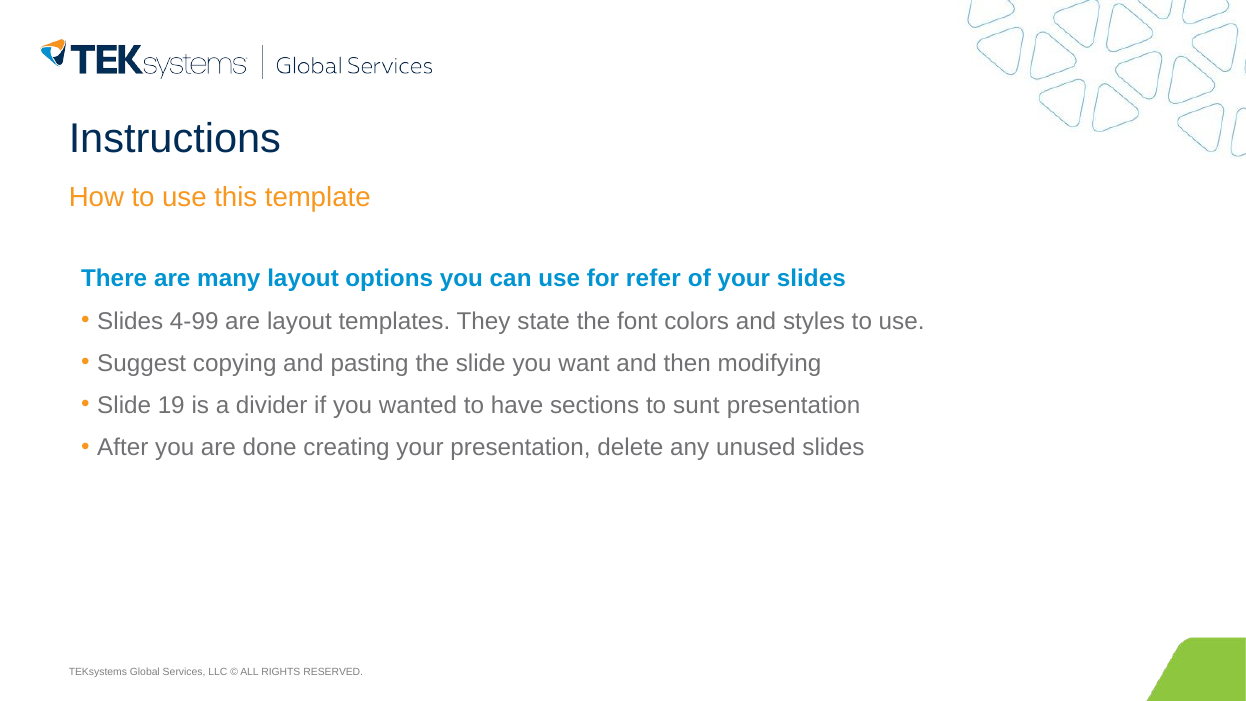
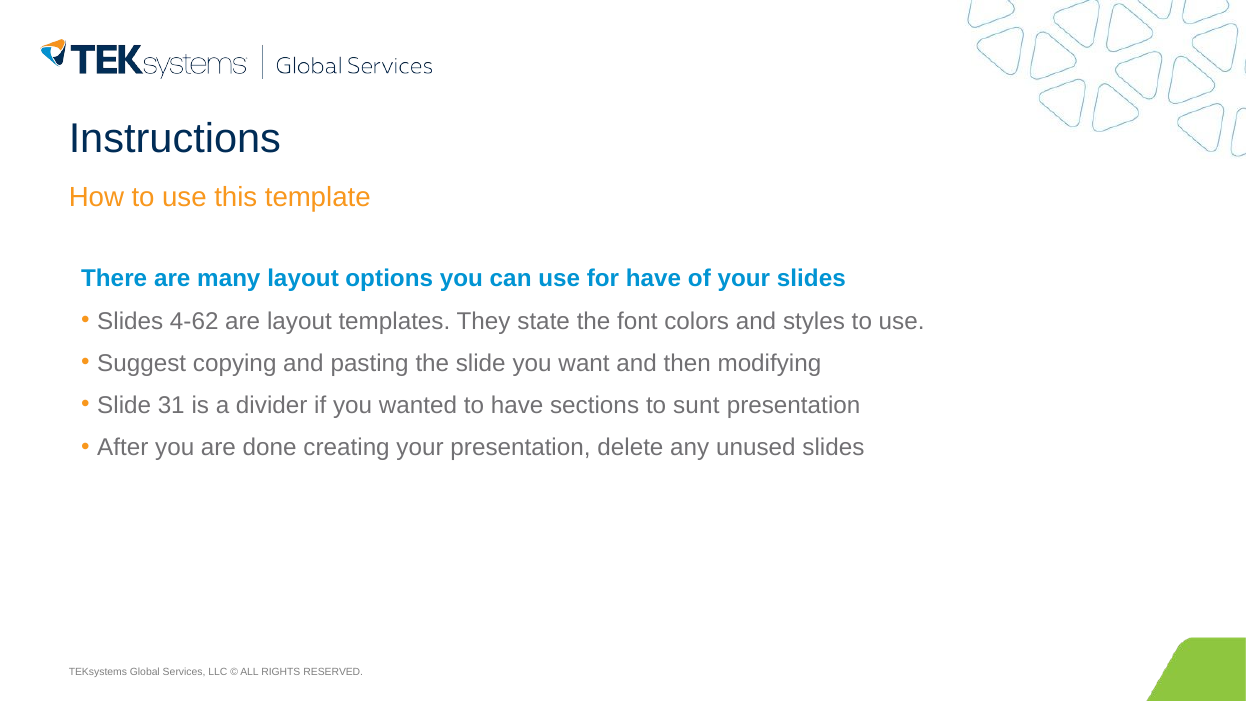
for refer: refer -> have (653, 279)
4-99: 4-99 -> 4-62 (194, 321)
19: 19 -> 31 (171, 405)
